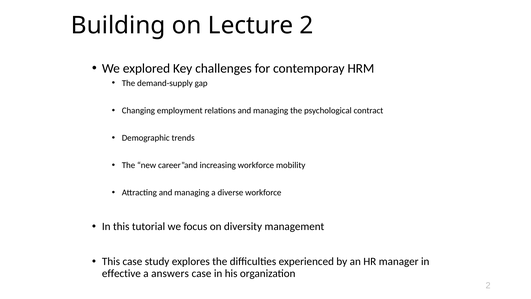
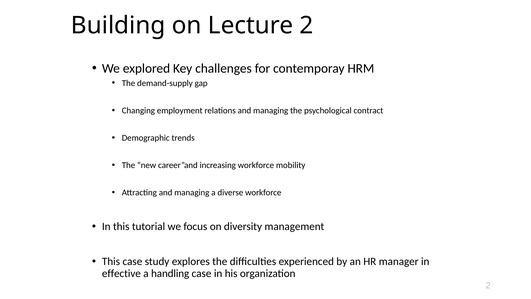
answers: answers -> handling (170, 273)
